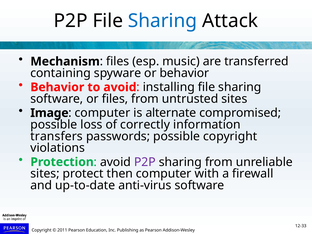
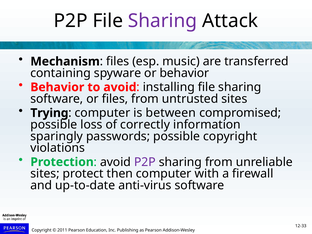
Sharing colour: blue -> purple (163, 21)
Image: Image -> Trying (49, 113)
alternate: alternate -> between (171, 113)
transfers: transfers -> sparingly (57, 136)
